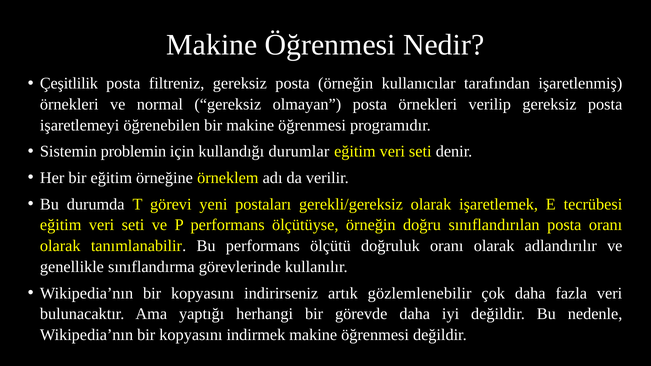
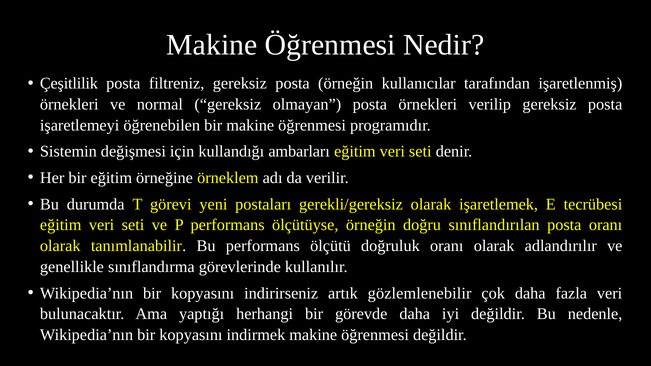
problemin: problemin -> değişmesi (133, 152)
durumlar: durumlar -> ambarları (299, 152)
